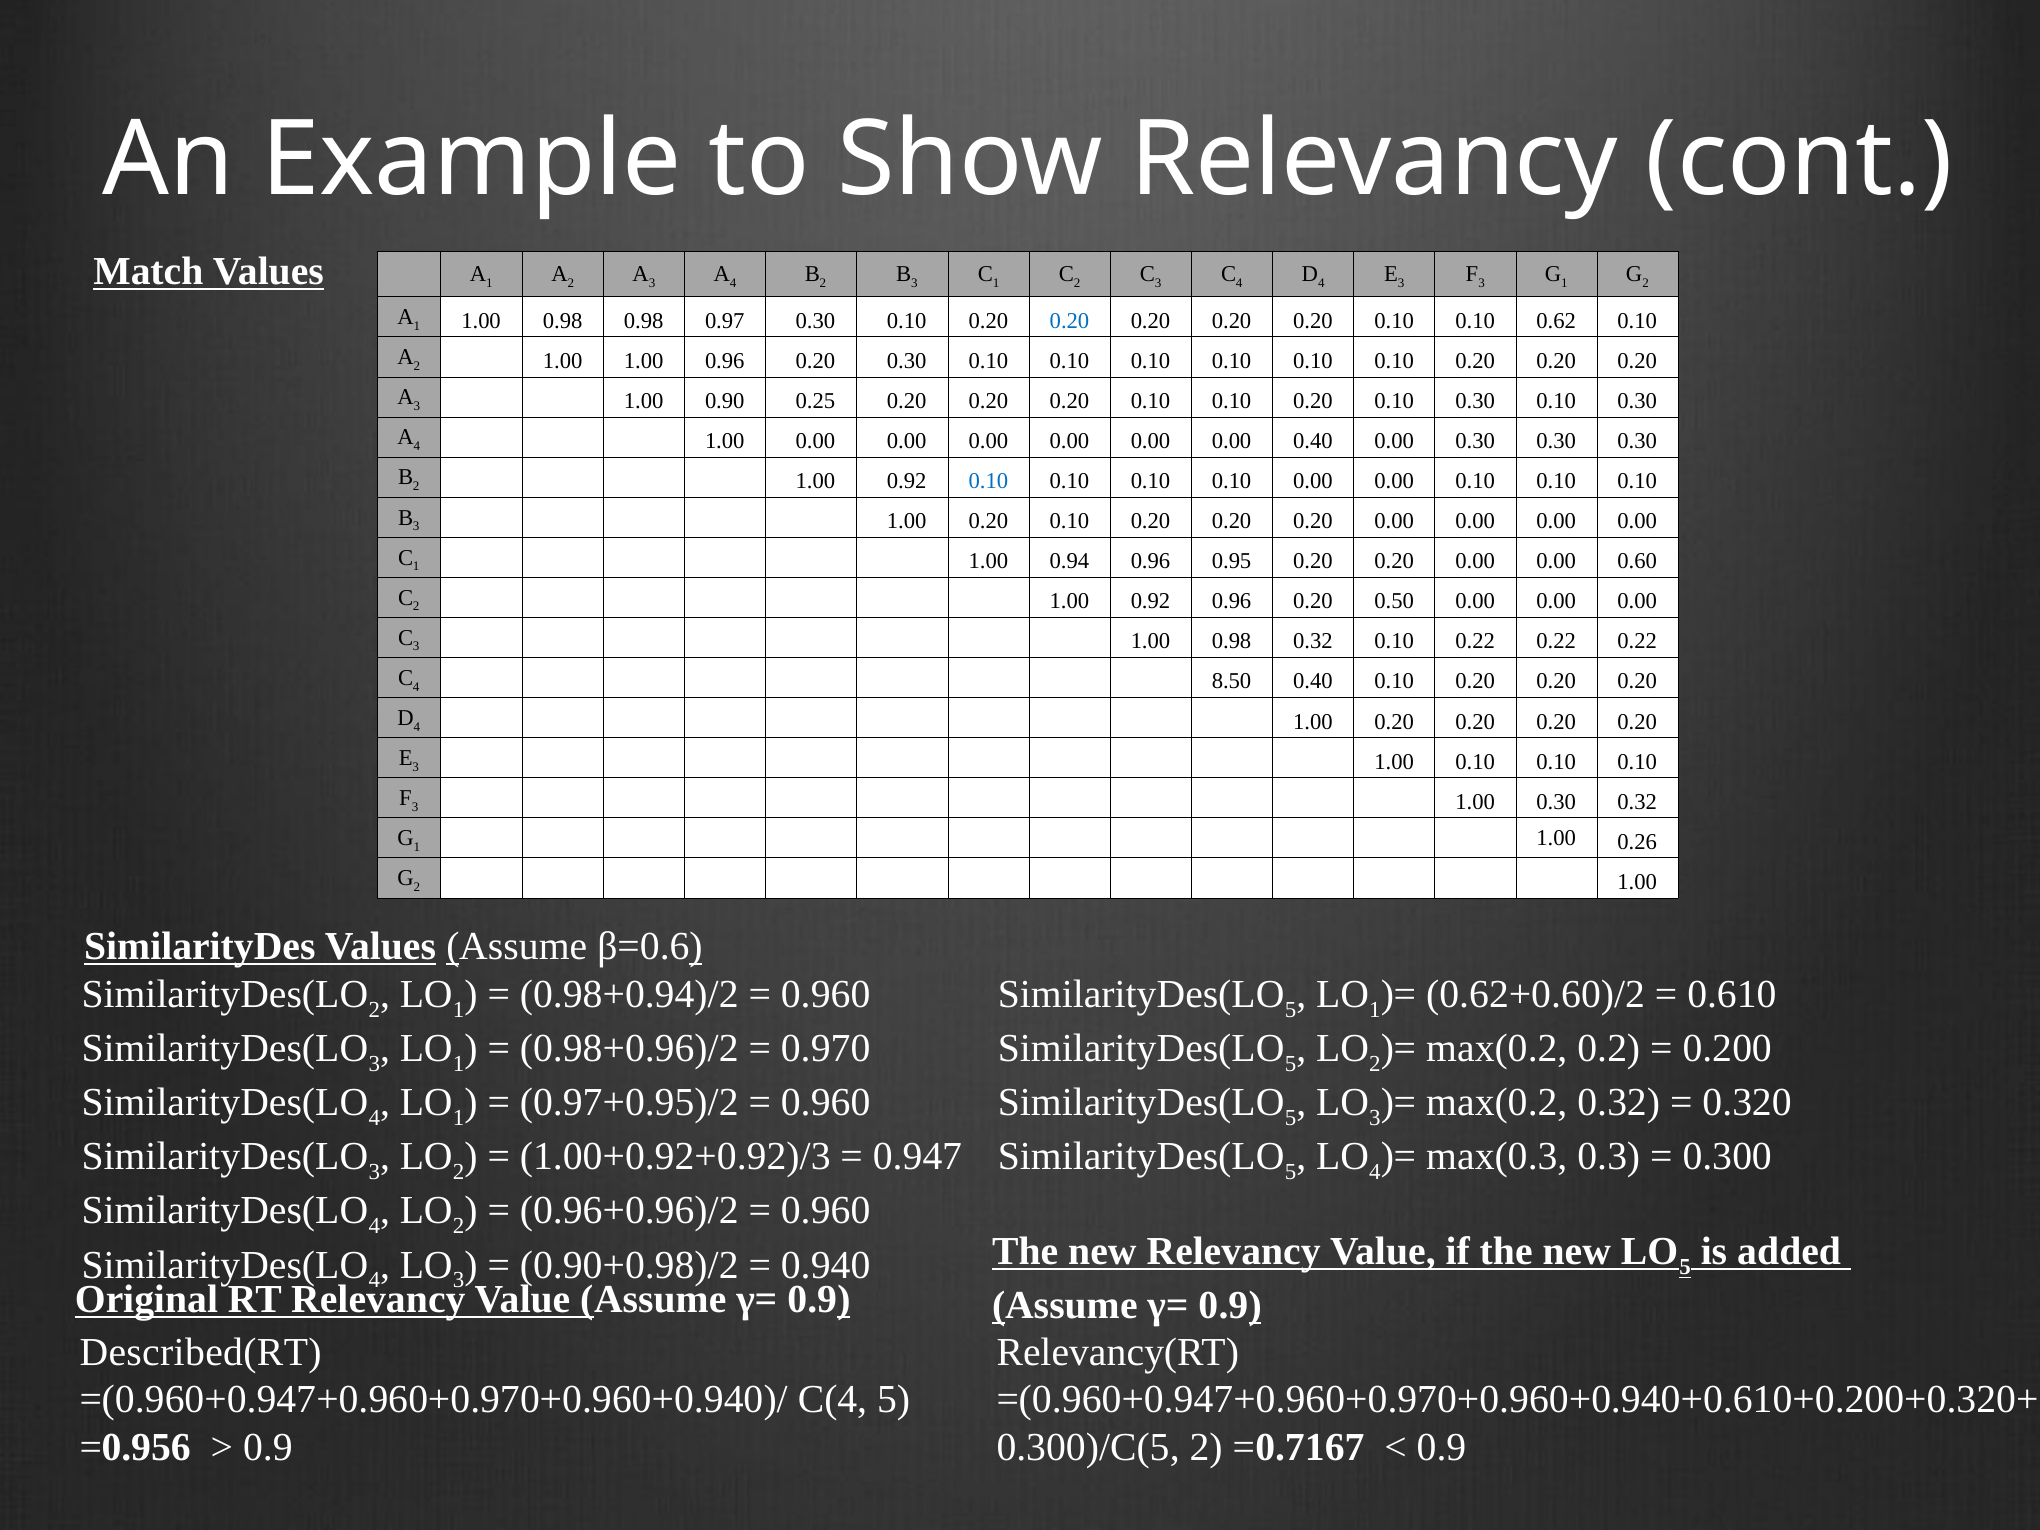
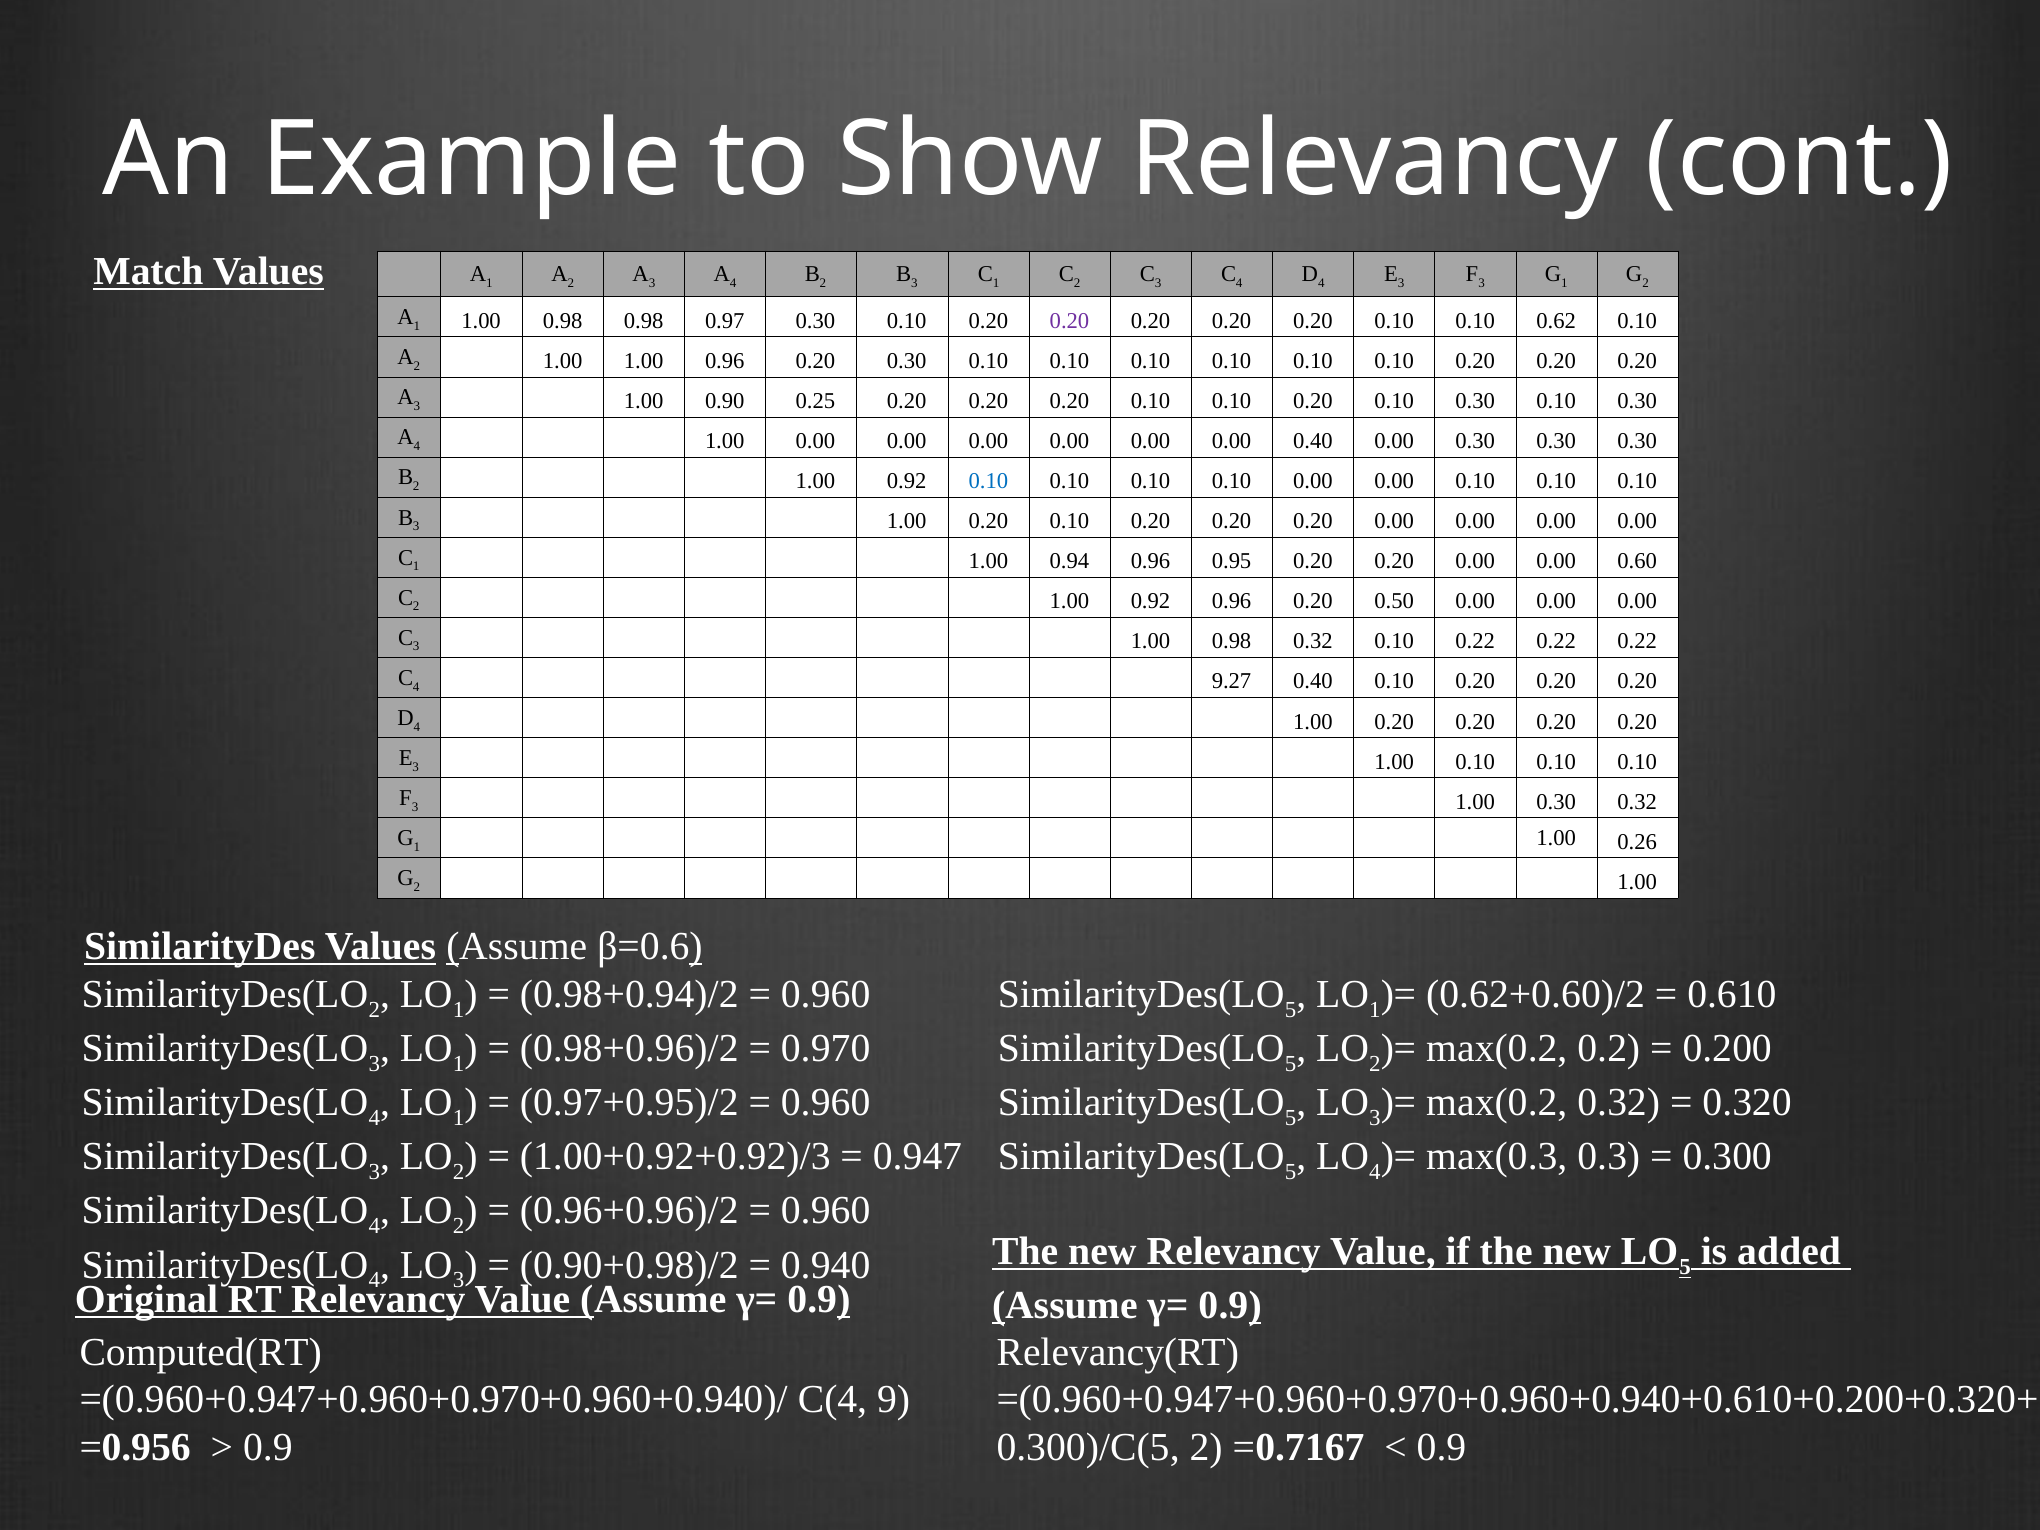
0.20 colour: blue -> purple (1069, 321)
8.50: 8.50 -> 9.27 (1232, 681)
Described(RT: Described(RT -> Computed(RT (201, 1352)
C(4 5: 5 -> 9 (894, 1400)
